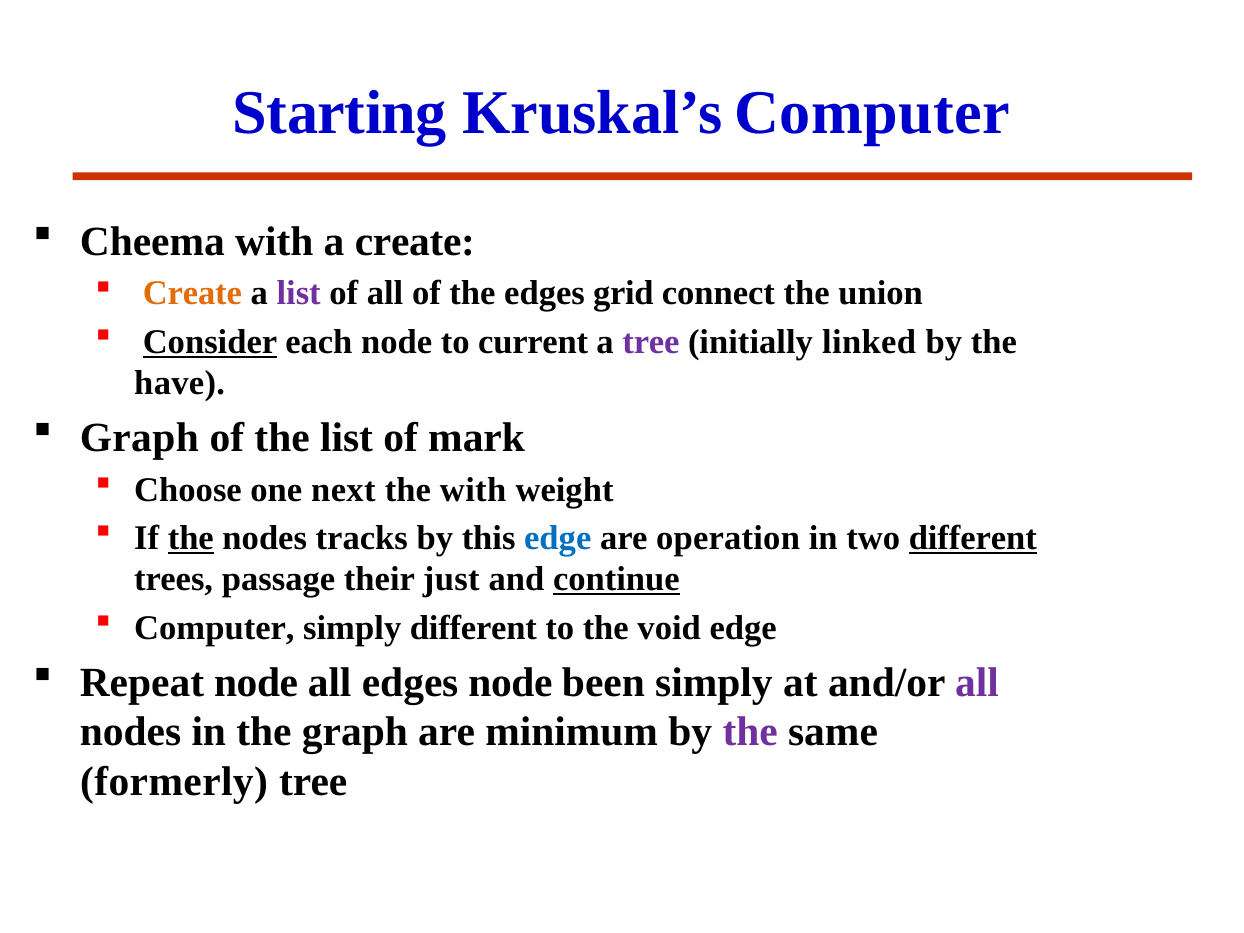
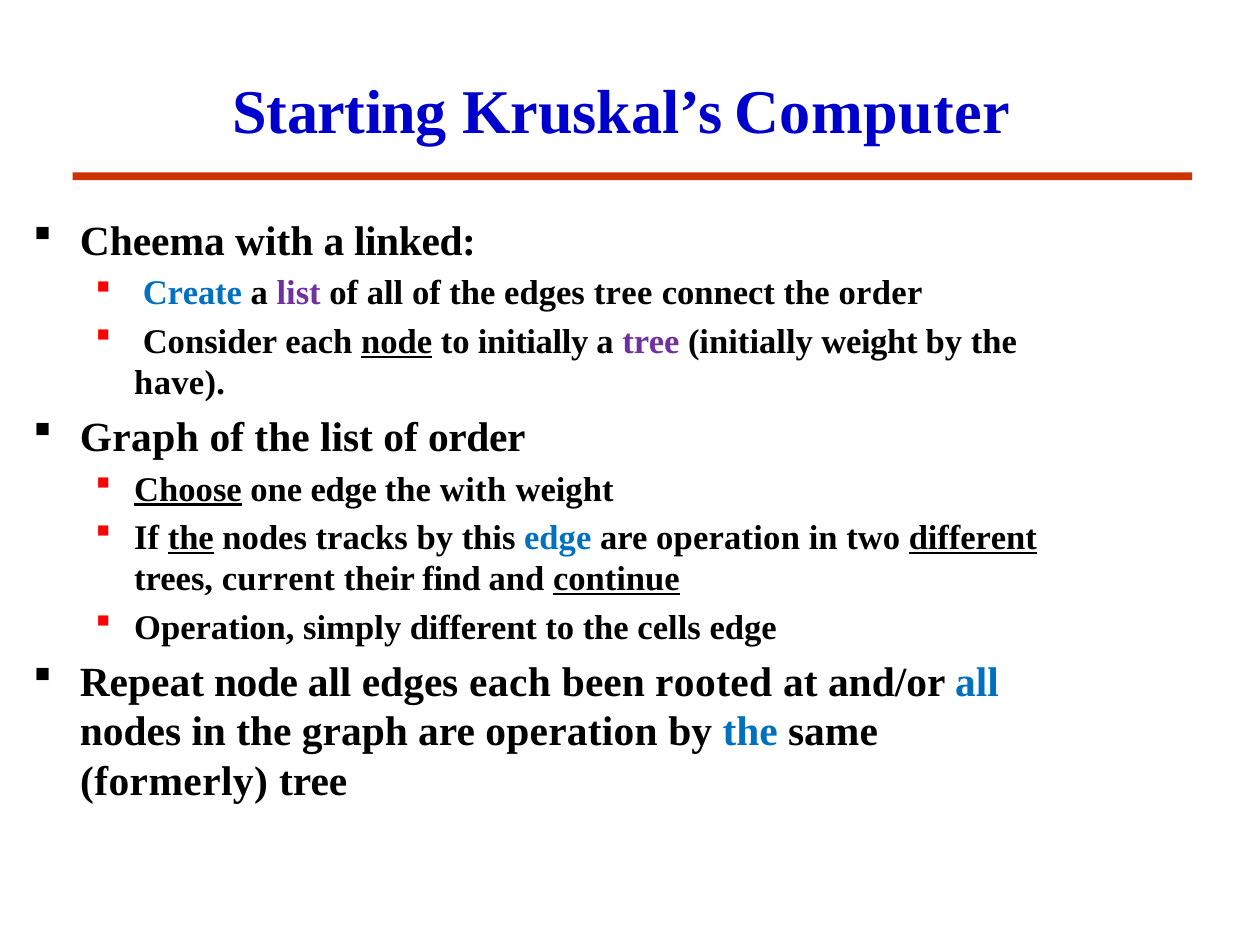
a create: create -> linked (415, 241)
Create colour: orange -> blue (192, 293)
edges grid: grid -> tree (623, 293)
the union: union -> order (880, 293)
Consider underline: present -> none (210, 342)
node underline: none -> present (397, 342)
to current: current -> initially (533, 342)
initially linked: linked -> weight (869, 342)
of mark: mark -> order (477, 438)
Choose underline: none -> present (188, 490)
one next: next -> edge (344, 490)
passage: passage -> current (278, 580)
just: just -> find (452, 580)
Computer: Computer -> Operation (214, 628)
void: void -> cells (669, 628)
edges node: node -> each (510, 682)
been simply: simply -> rooted (714, 682)
all colour: purple -> blue (977, 682)
graph are minimum: minimum -> operation (572, 732)
the colour: purple -> blue (750, 732)
